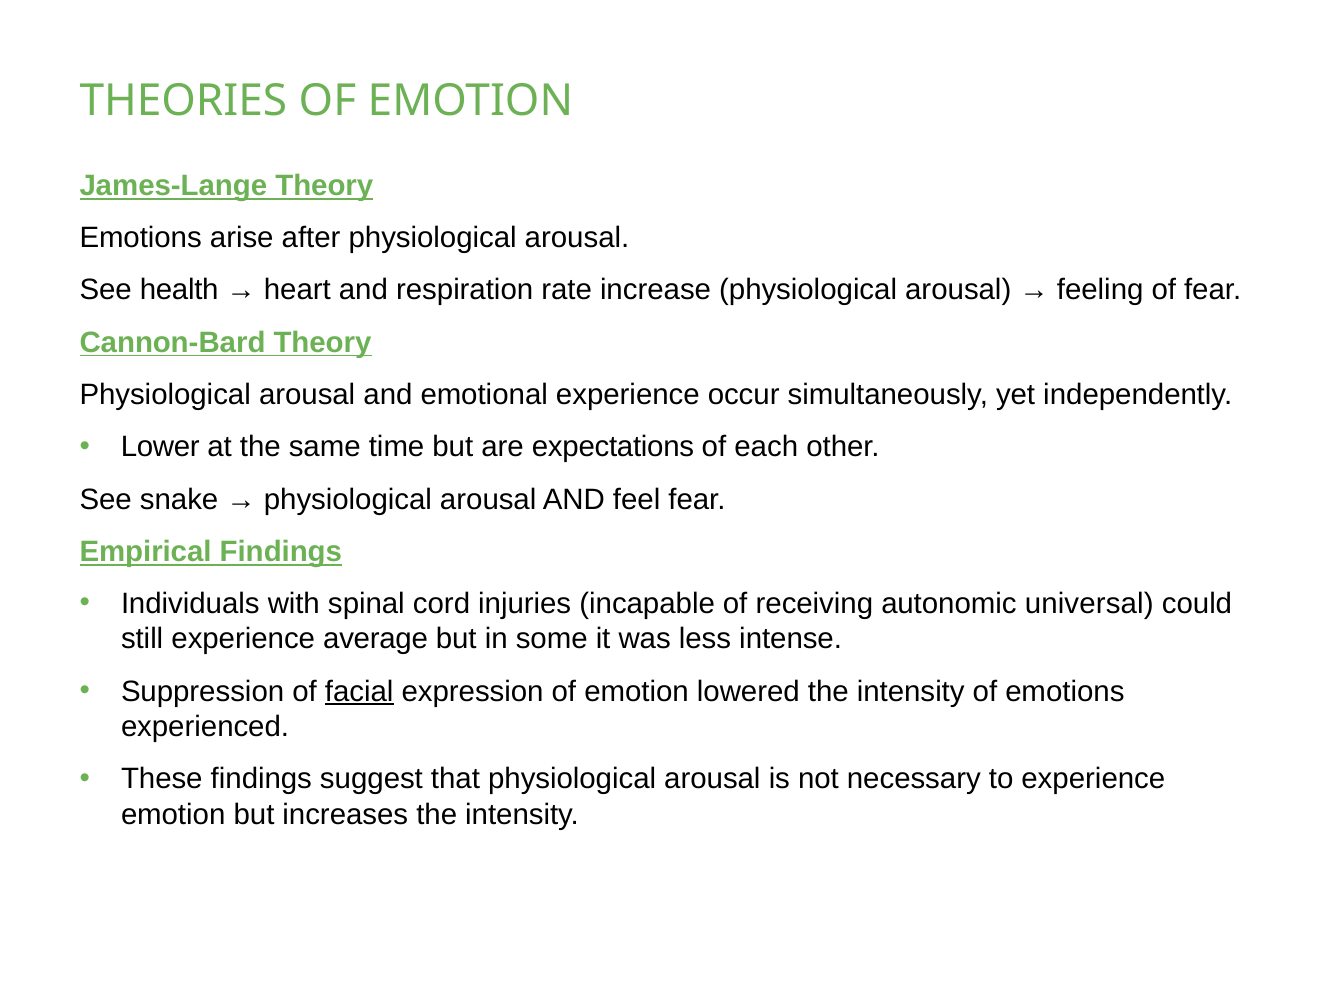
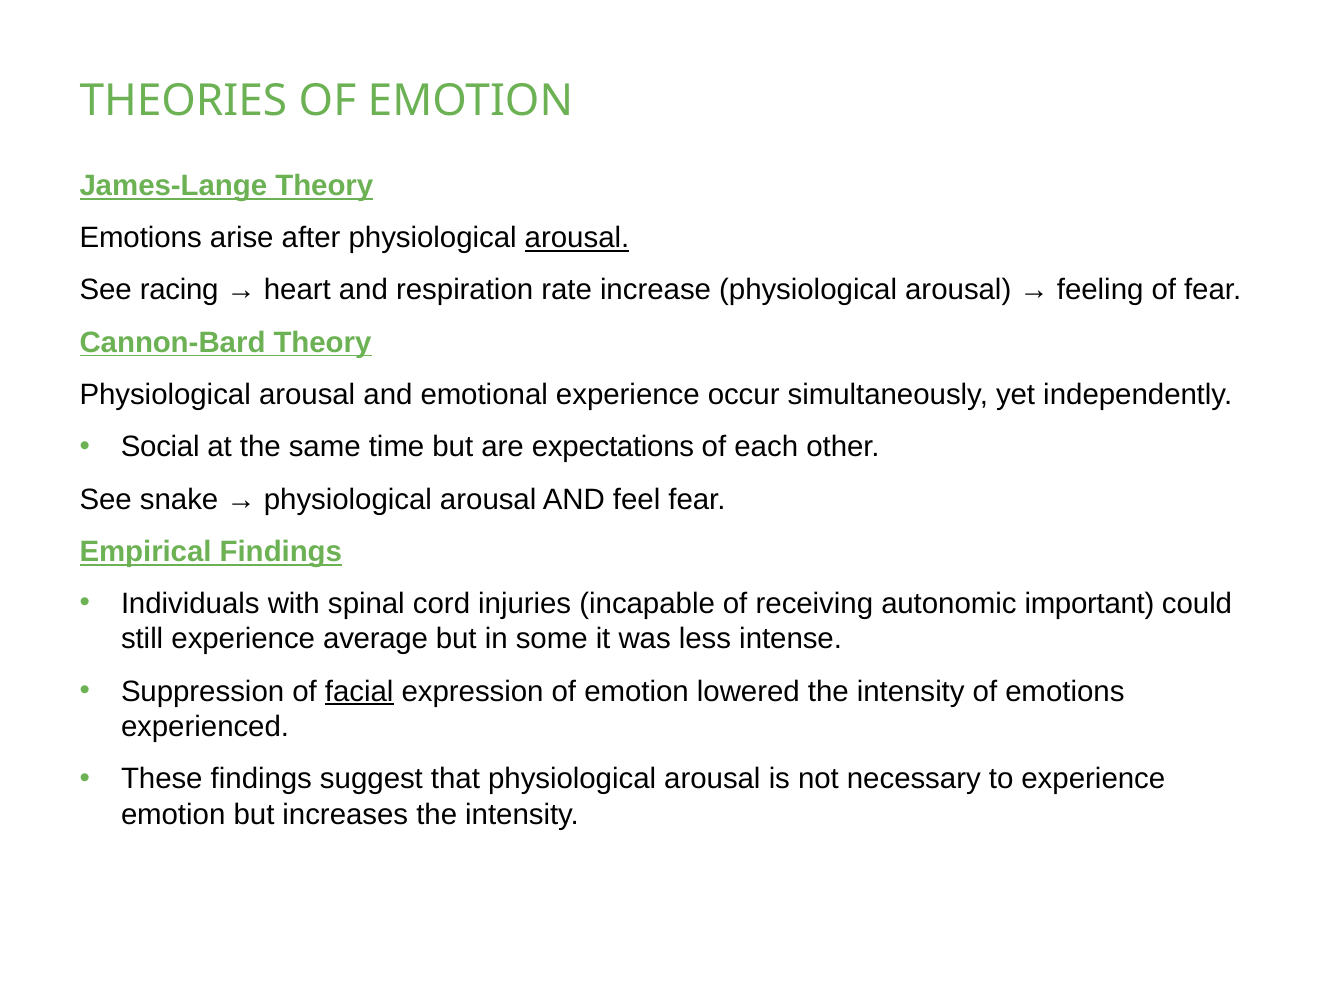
arousal underline: none -> present (577, 238)
health: health -> racing (179, 290)
Lower: Lower -> Social (160, 447)
universal: universal -> important (1089, 604)
